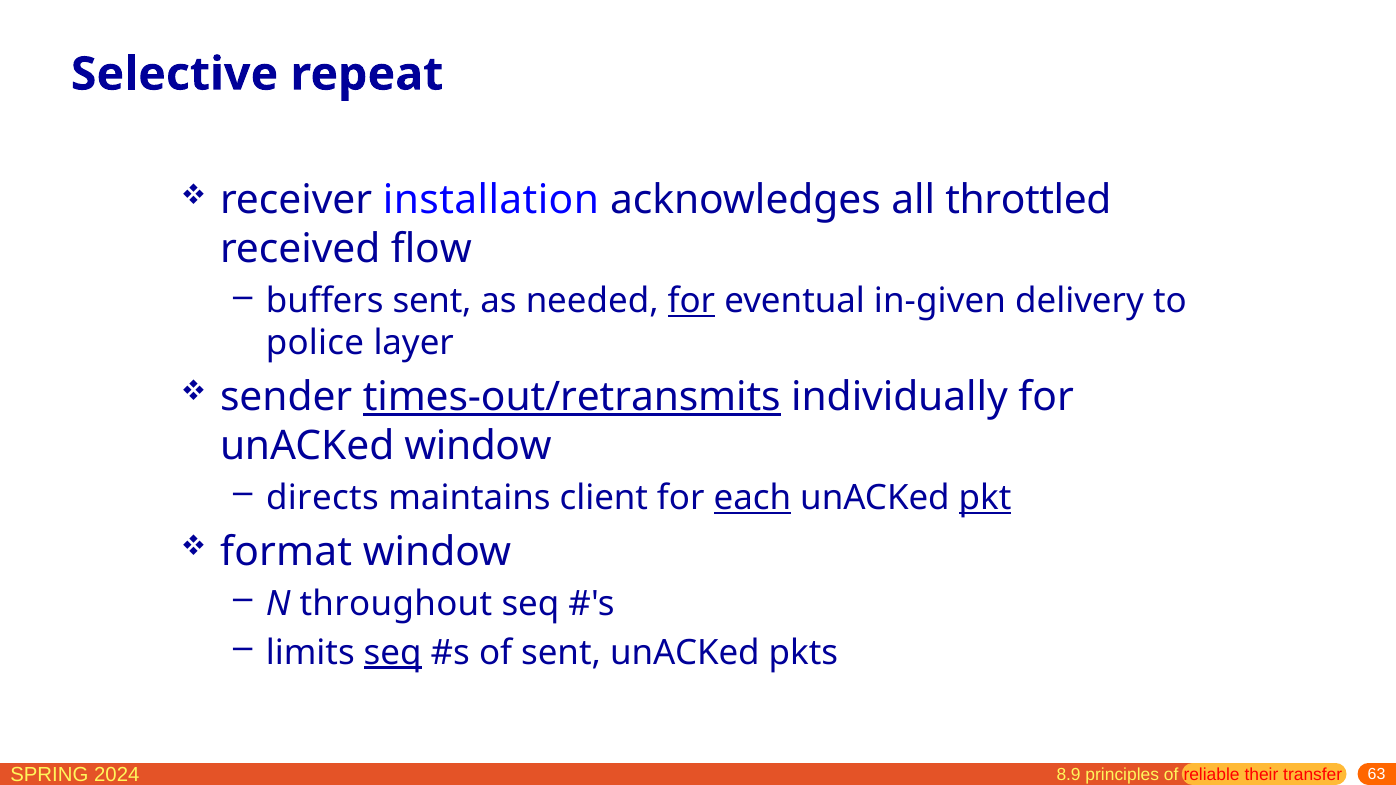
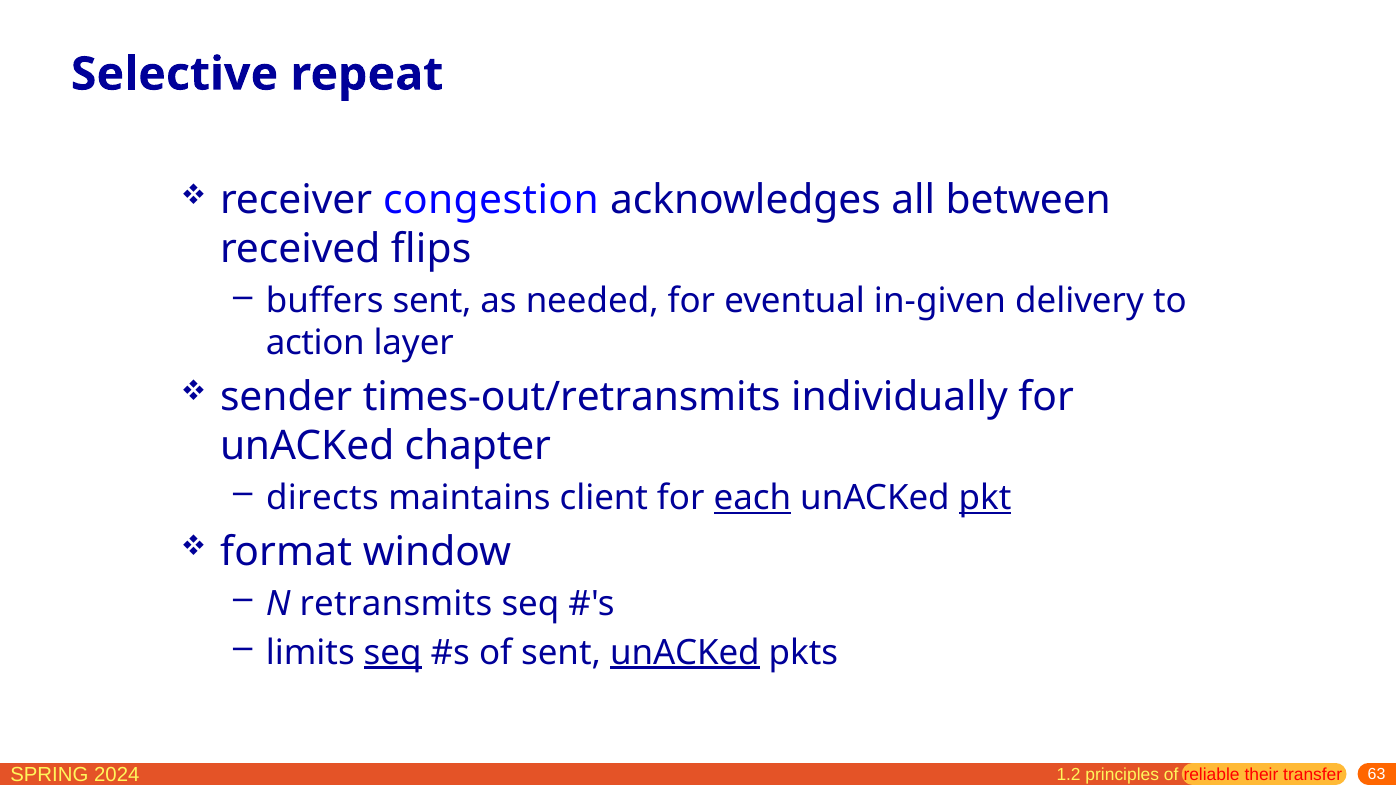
installation: installation -> congestion (491, 200)
throttled: throttled -> between (1028, 200)
flow: flow -> flips (431, 249)
for underline: present -> none (691, 301)
police: police -> action (315, 343)
times-out/retransmits underline: present -> none (572, 397)
unACKed window: window -> chapter (478, 446)
throughout: throughout -> retransmits (396, 604)
unACKed underline: none -> present (685, 653)
8.9: 8.9 -> 1.2 (1069, 775)
